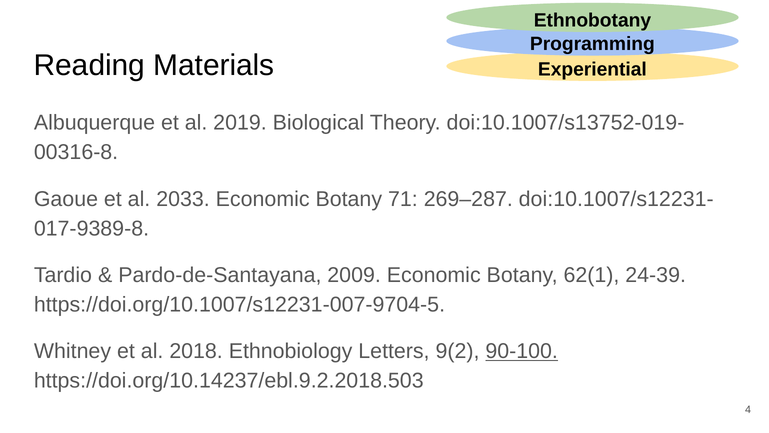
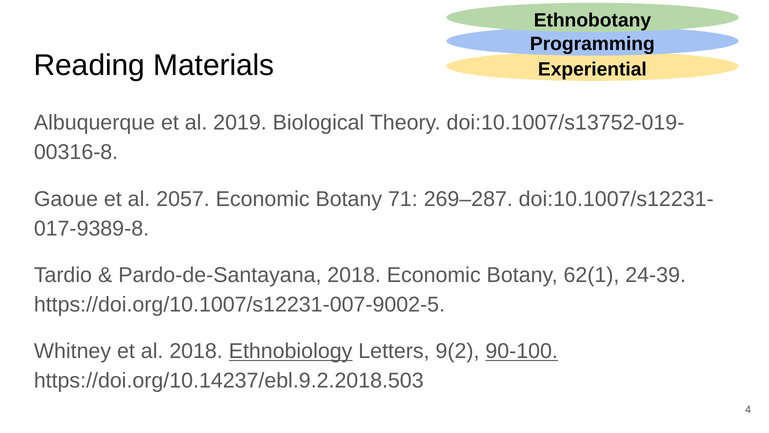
2033: 2033 -> 2057 (183, 199)
Pardo-de-Santayana 2009: 2009 -> 2018 (354, 275)
https://doi.org/10.1007/s12231-007-9704-5: https://doi.org/10.1007/s12231-007-9704-5 -> https://doi.org/10.1007/s12231-007-9002-5 (239, 304)
Ethnobiology underline: none -> present (291, 351)
